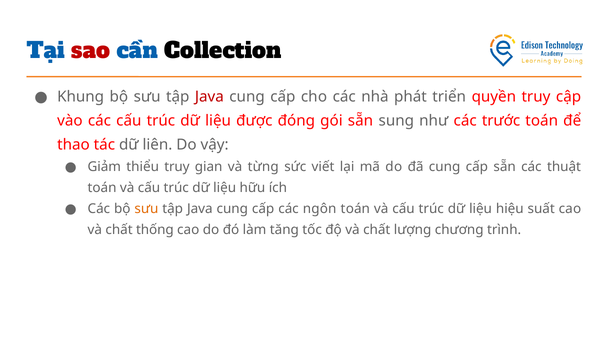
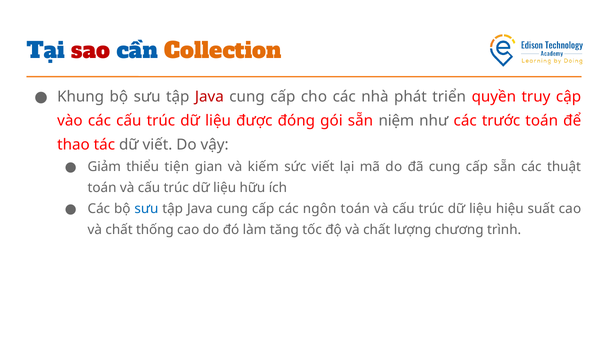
Collection colour: black -> orange (223, 51)
sung: sung -> niệm (396, 121)
dữ liên: liên -> viết (157, 145)
thiểu truy: truy -> tiện (177, 167)
từng: từng -> kiếm (263, 167)
sưu colour: orange -> blue (146, 209)
